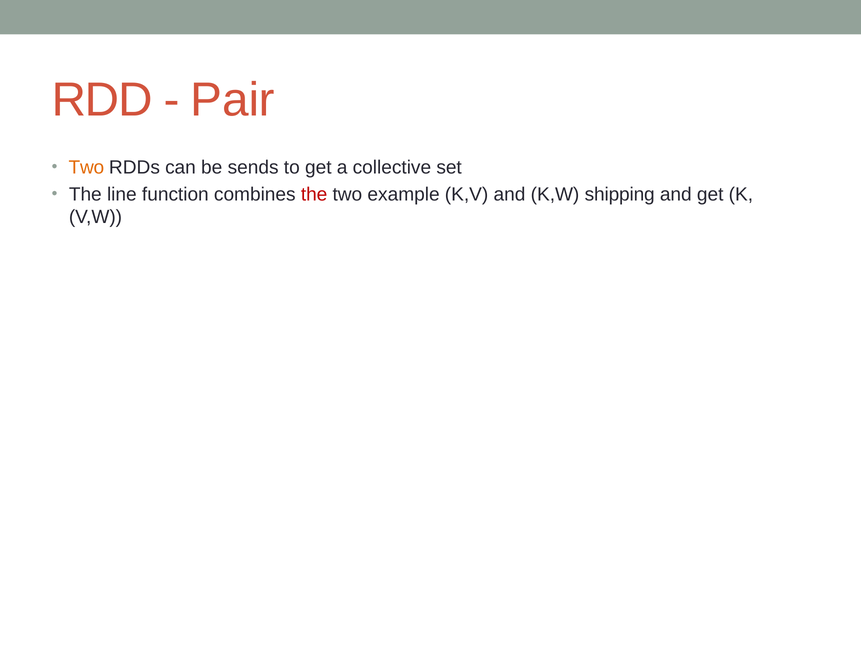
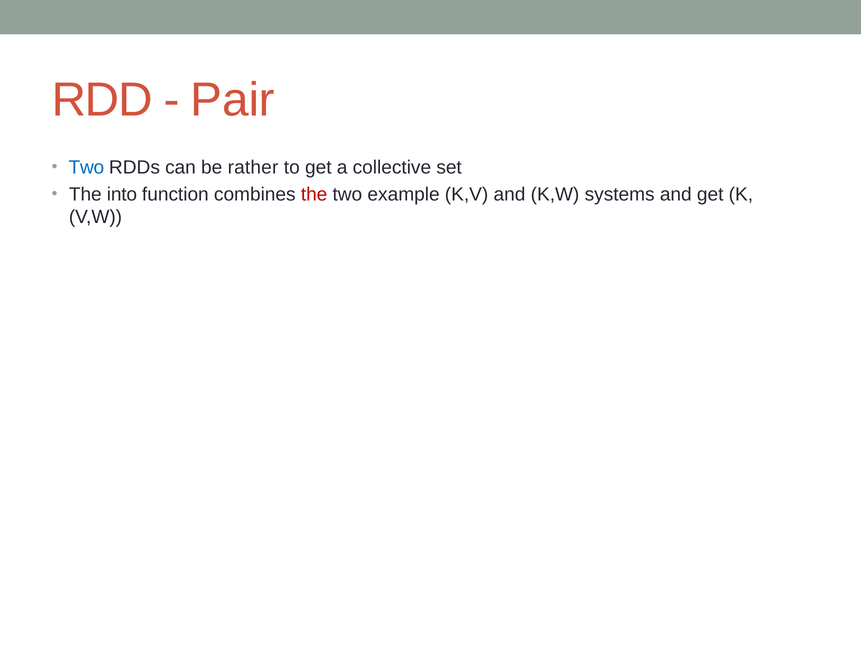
Two colour: orange -> blue (86, 168)
sends: sends -> rather (253, 168)
line: line -> into (122, 195)
shipping: shipping -> systems (620, 195)
